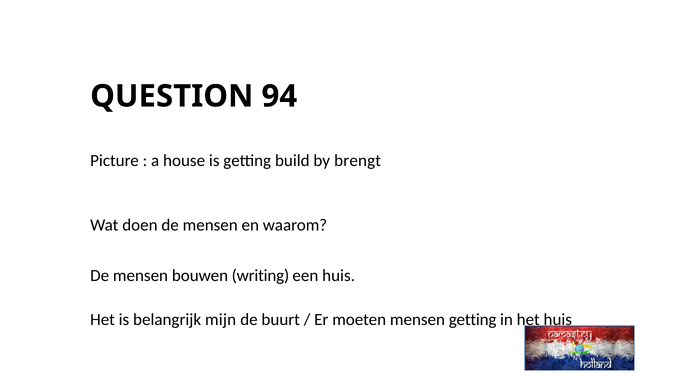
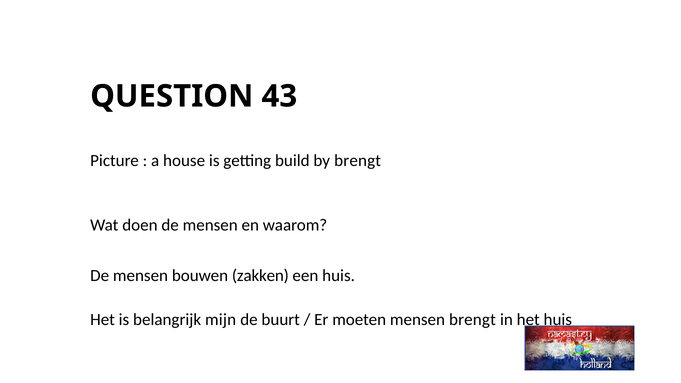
94: 94 -> 43 (279, 96)
writing: writing -> zakken (260, 276)
mensen getting: getting -> brengt (472, 320)
